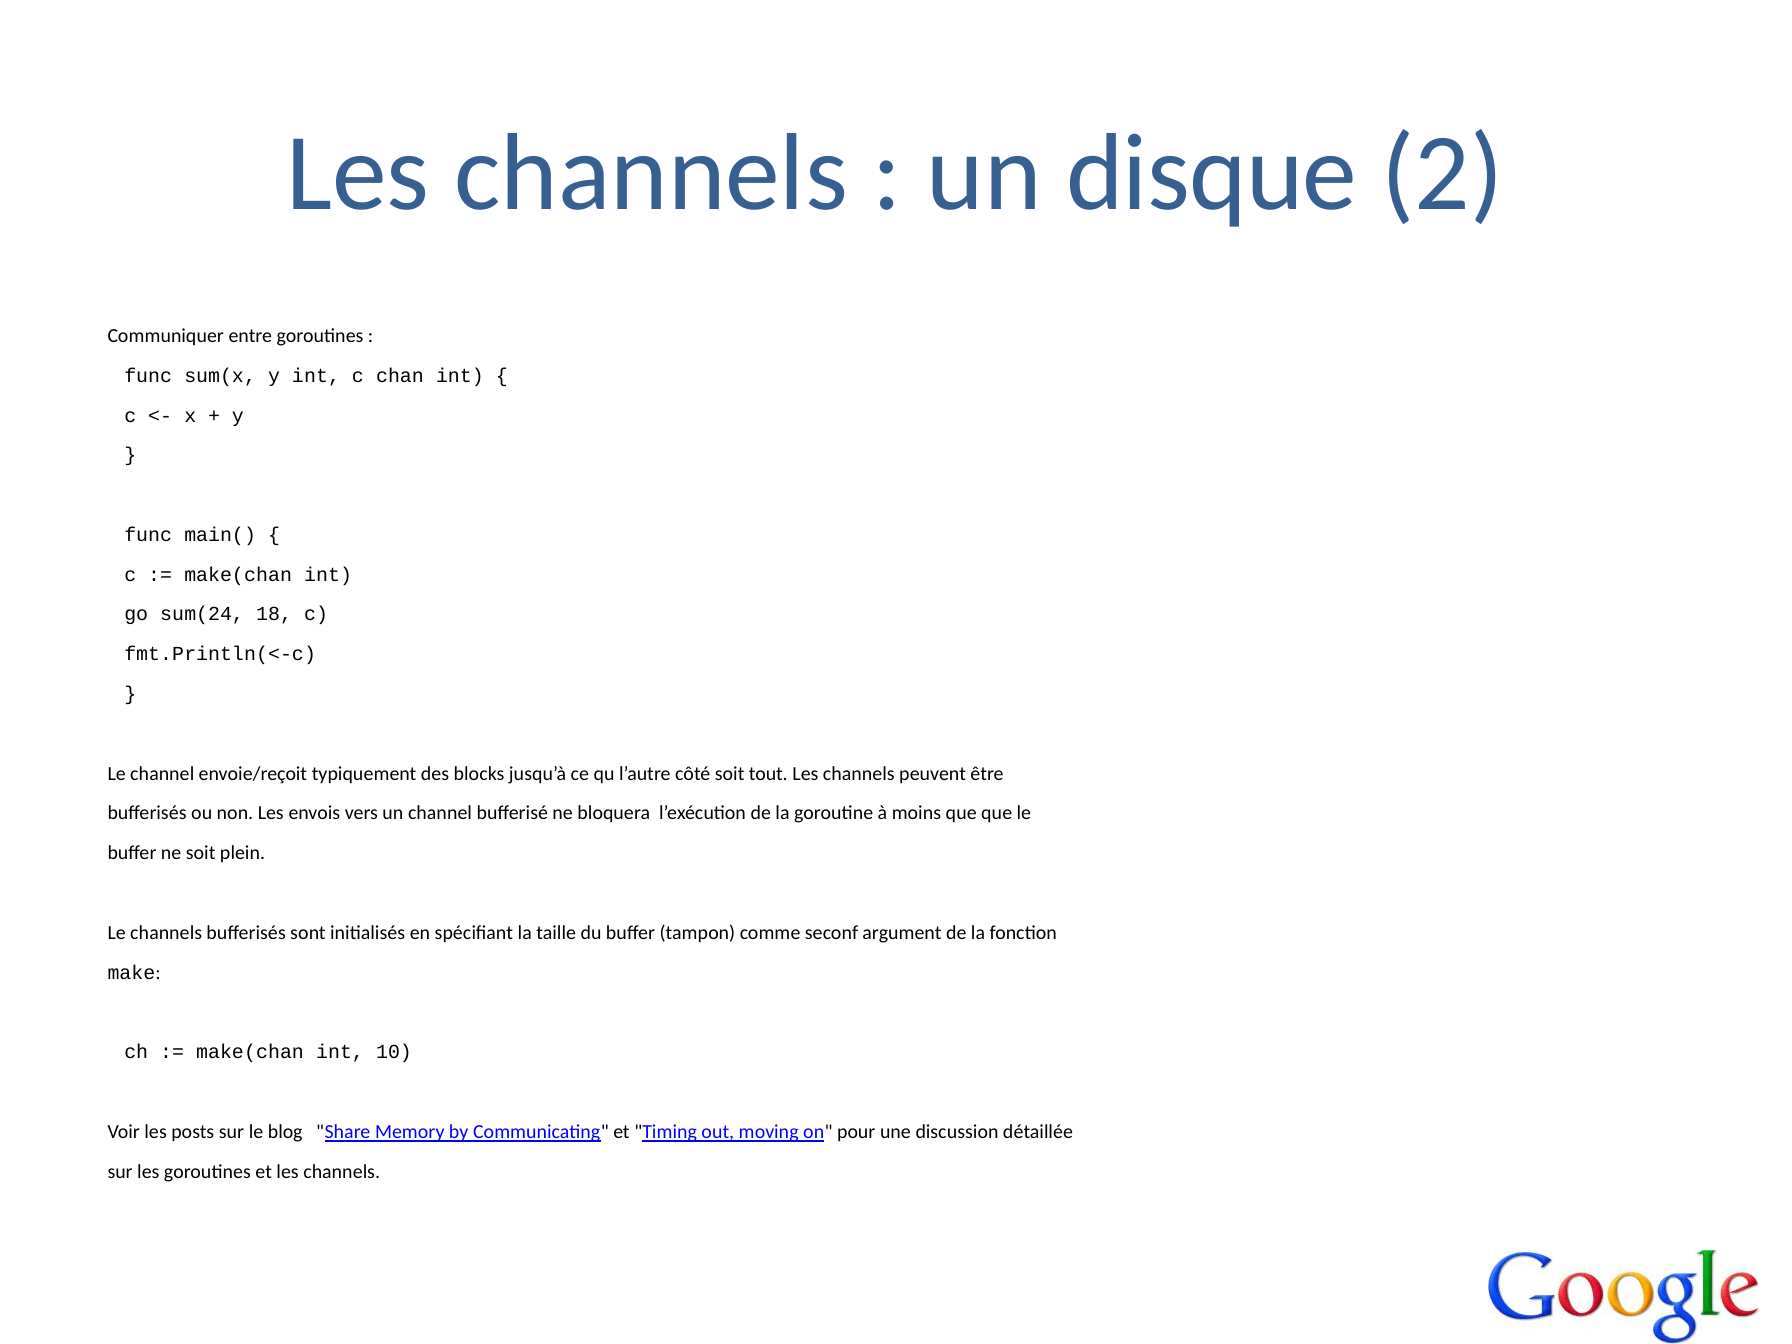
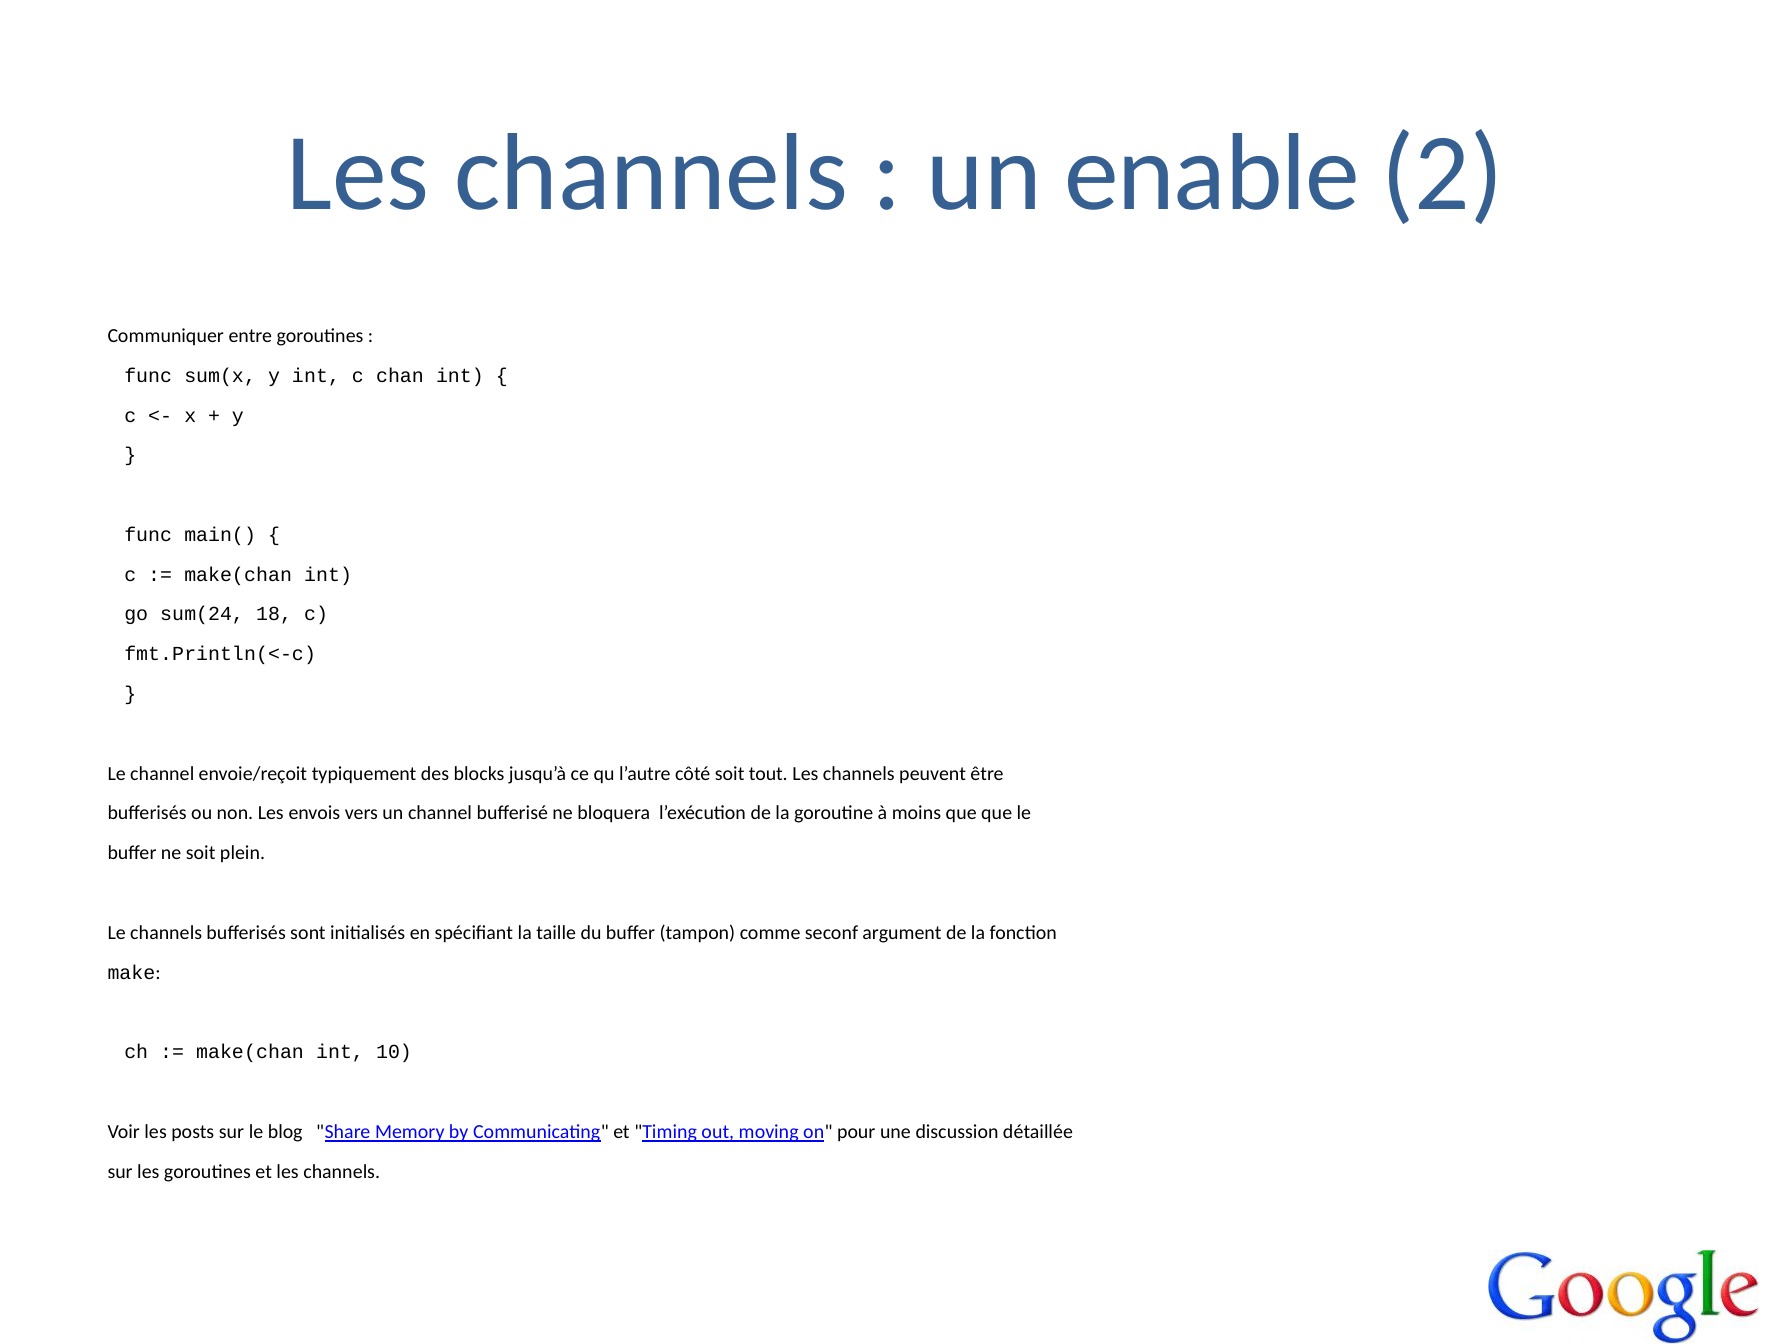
disque: disque -> enable (1212, 173)
